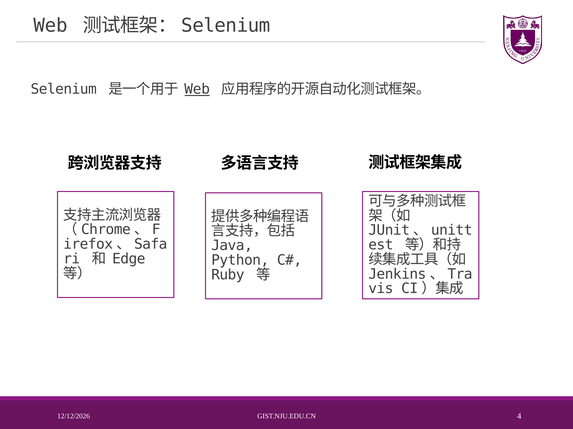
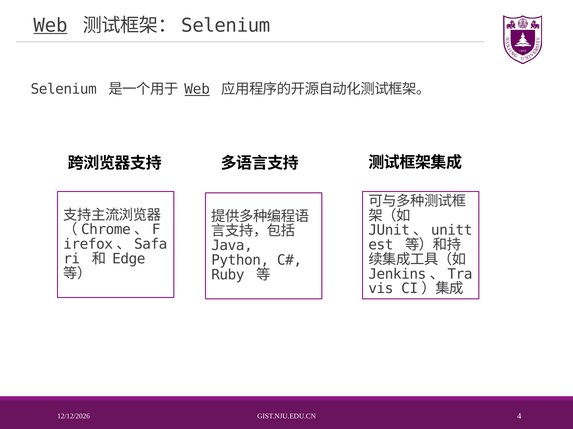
Web underline: none -> present (51, 25)
